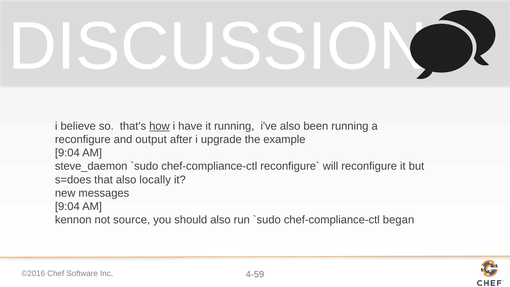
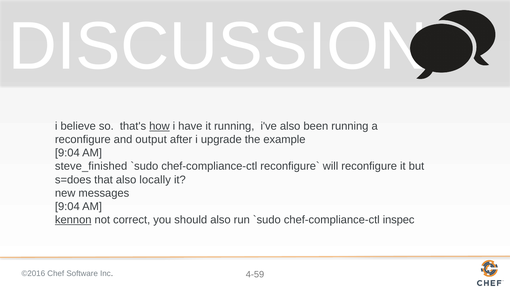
steve_daemon: steve_daemon -> steve_finished (91, 166)
kennon underline: none -> present (73, 220)
source: source -> correct (132, 220)
began: began -> inspec (399, 220)
